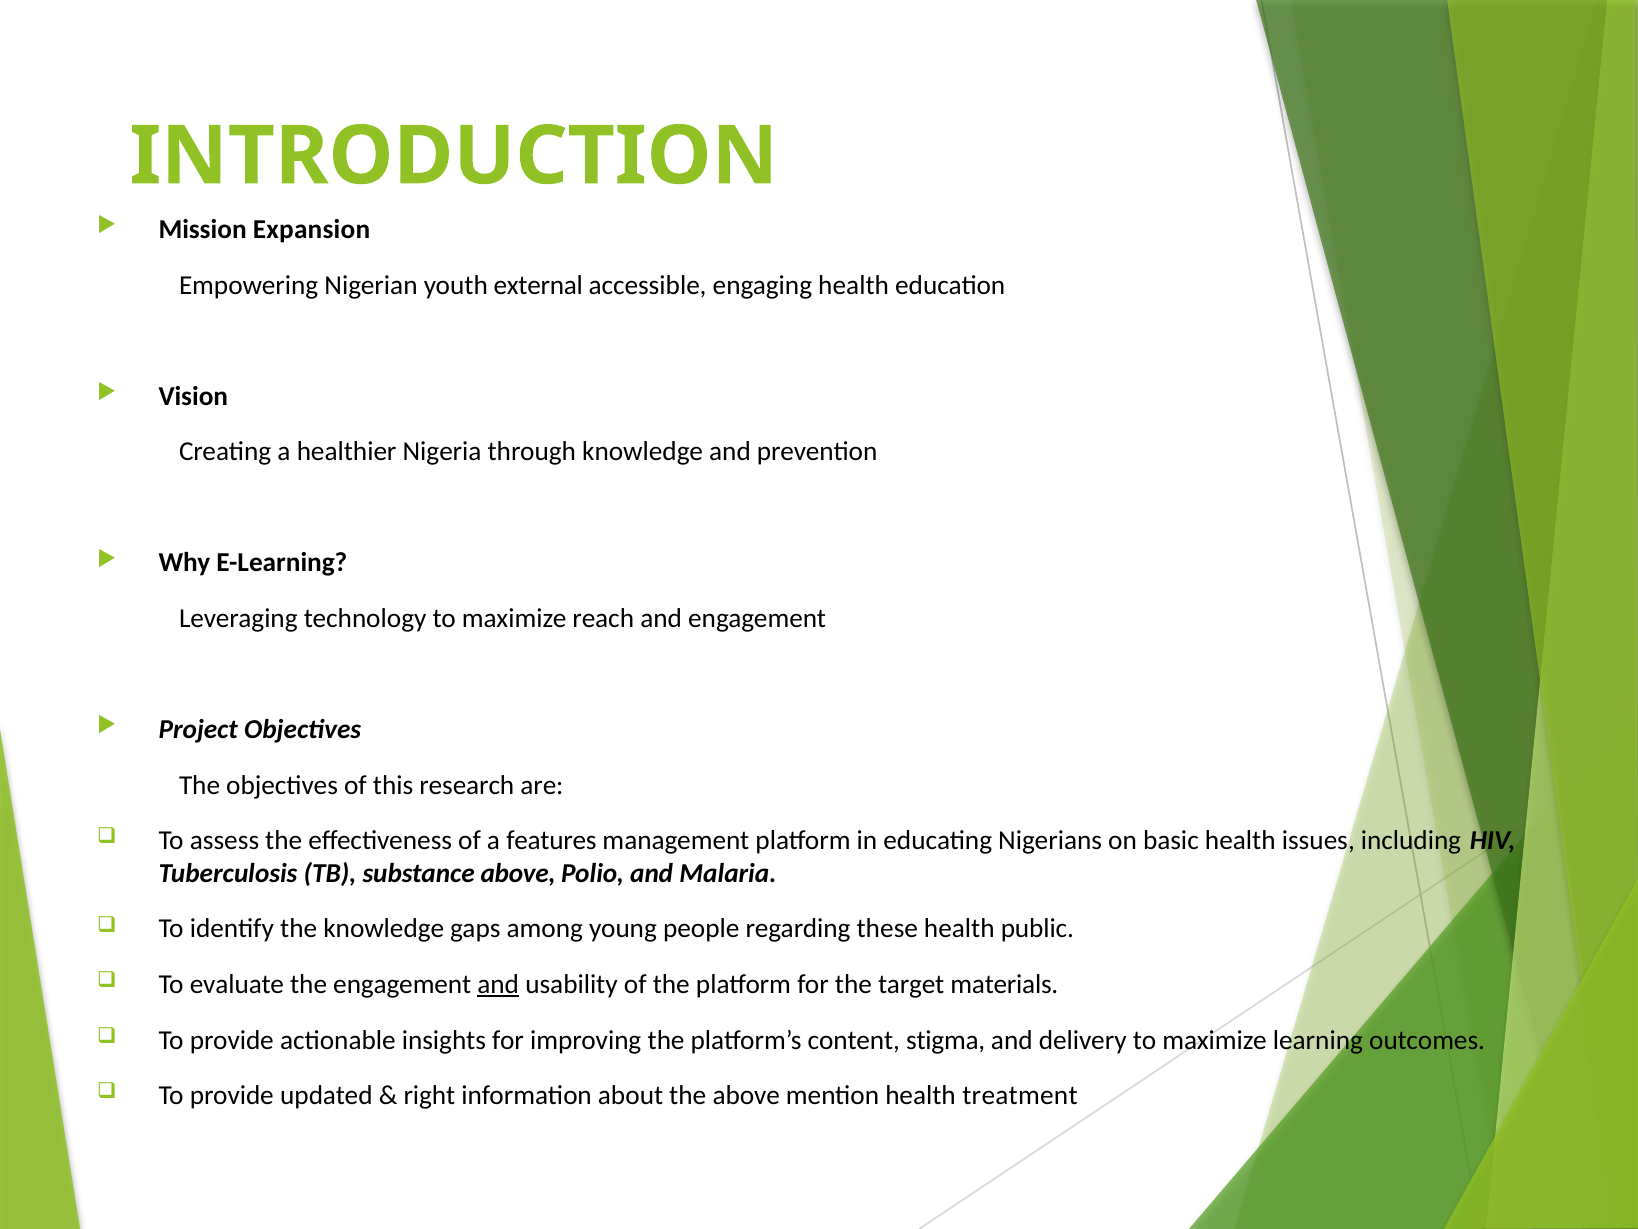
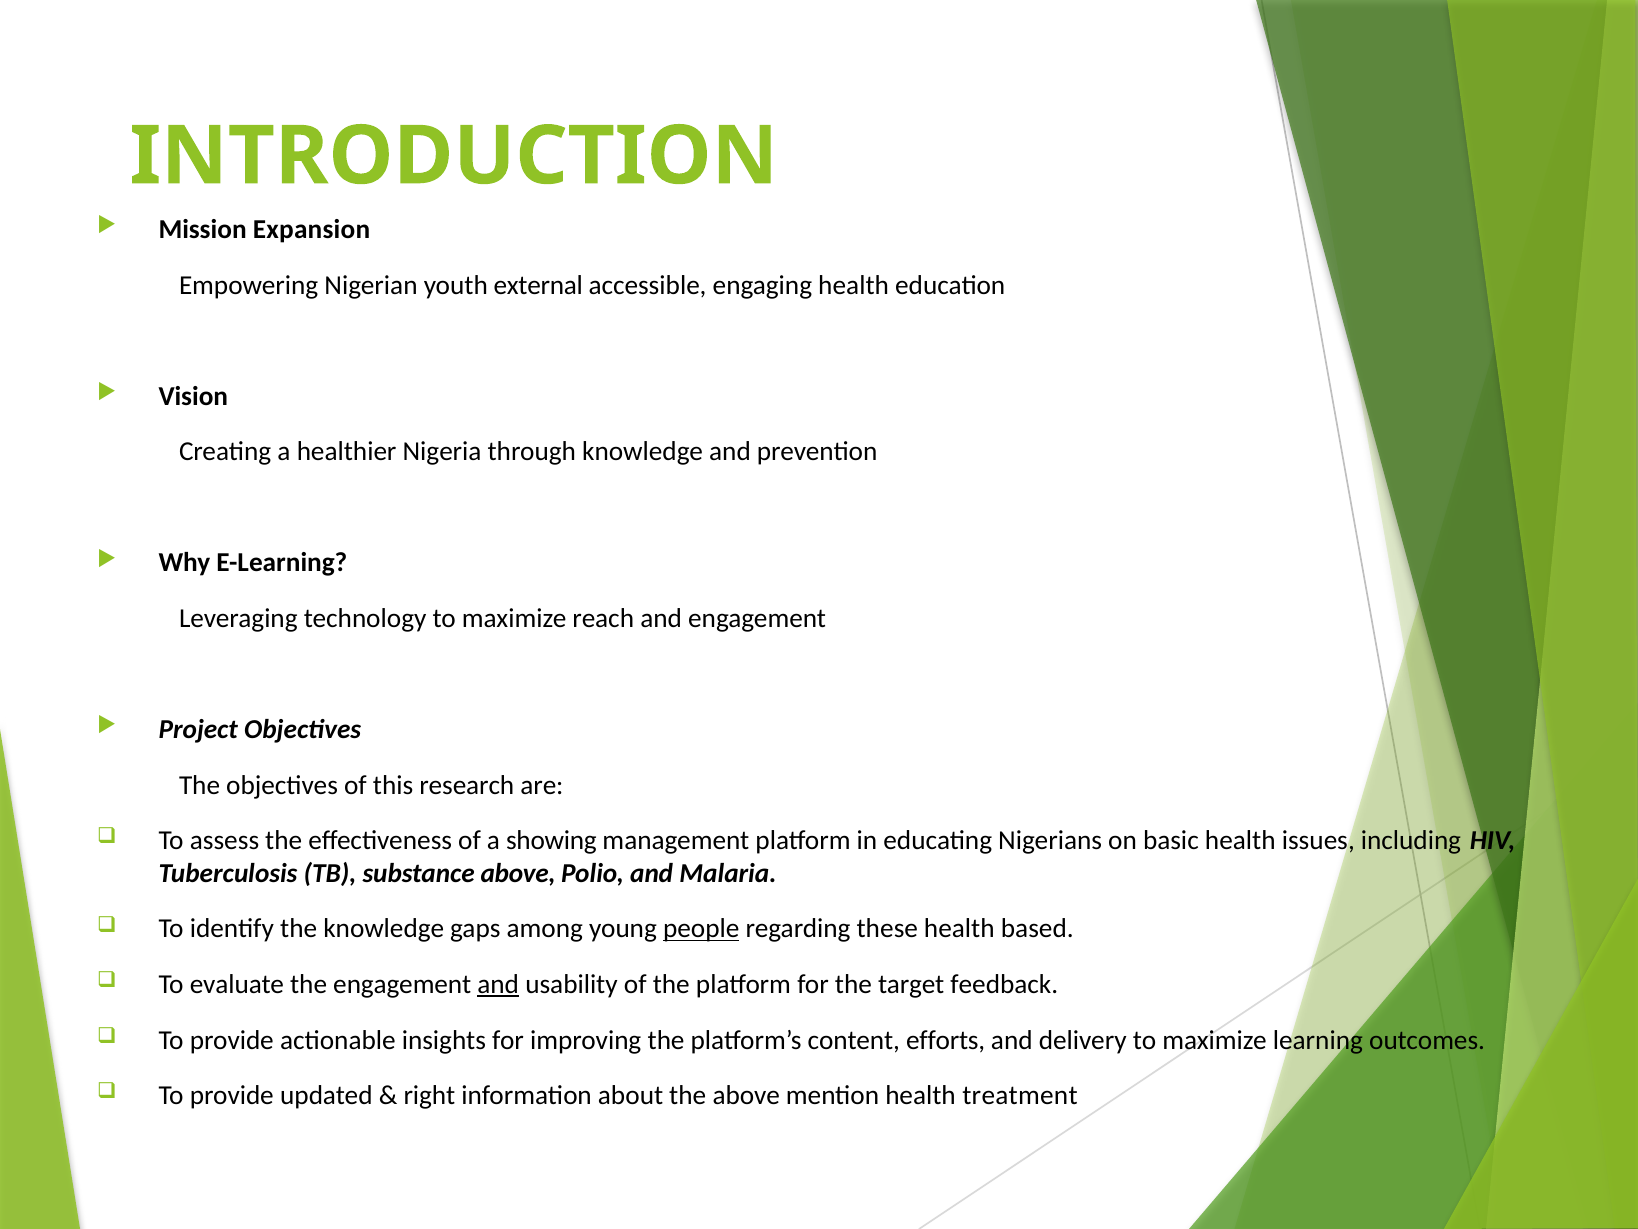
features: features -> showing (551, 840)
people underline: none -> present (701, 929)
public: public -> based (1037, 929)
materials: materials -> feedback (1004, 984)
stigma: stigma -> efforts (946, 1040)
